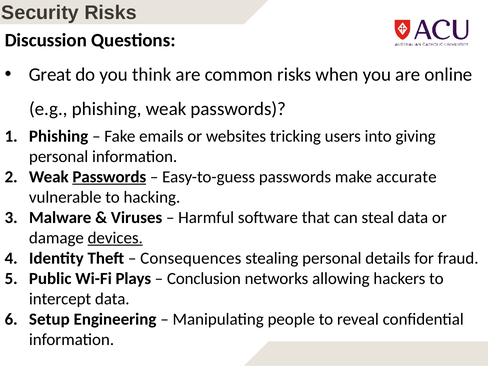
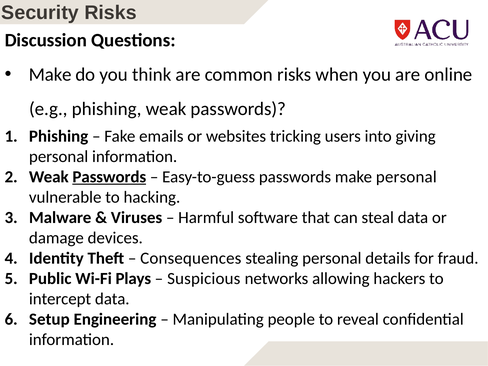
Great: Great -> Make (50, 75)
make accurate: accurate -> personal (406, 177)
devices underline: present -> none (115, 238)
Conclusion: Conclusion -> Suspicious (204, 279)
